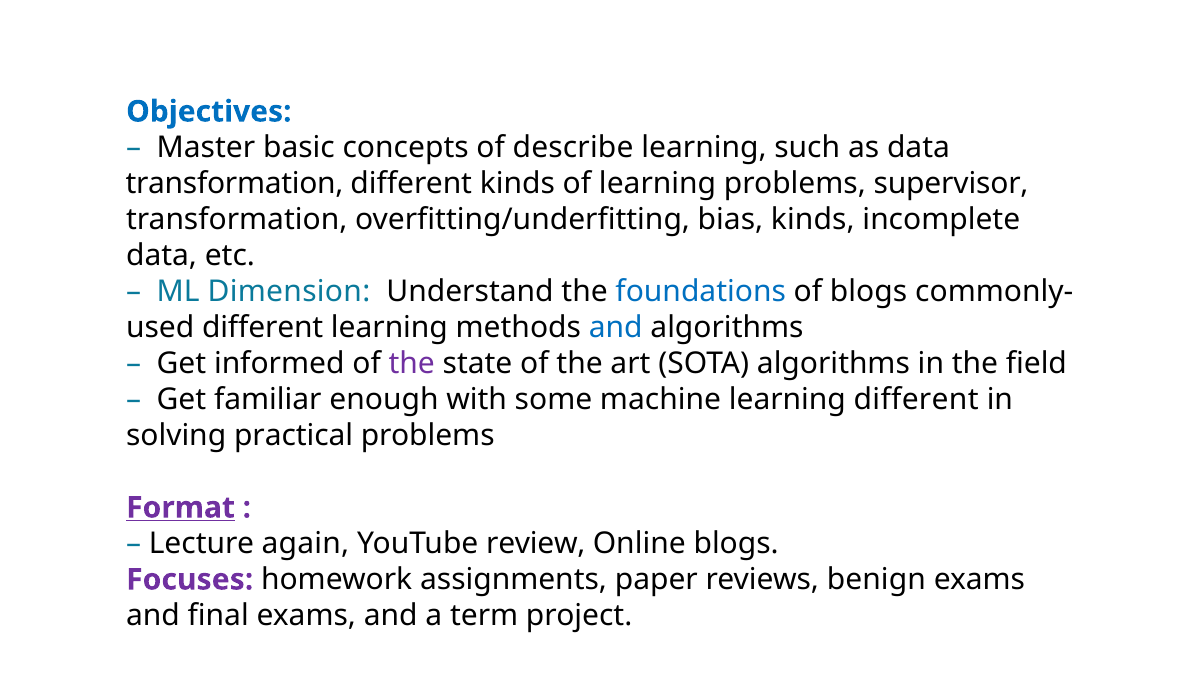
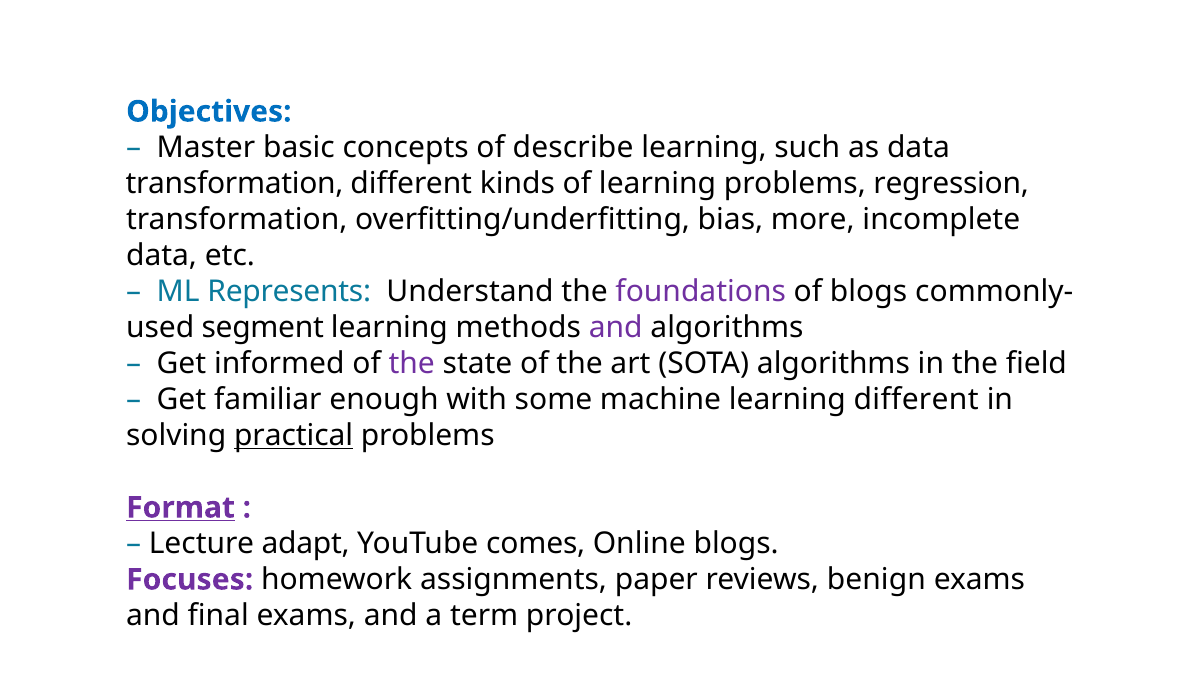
supervisor: supervisor -> regression (951, 184)
bias kinds: kinds -> more (813, 220)
Dimension: Dimension -> Represents (289, 292)
foundations colour: blue -> purple (701, 292)
different: different -> segment (263, 328)
and colour: blue -> purple (616, 328)
practical underline: none -> present (294, 436)
again: again -> adapt (306, 544)
review: review -> comes (536, 544)
